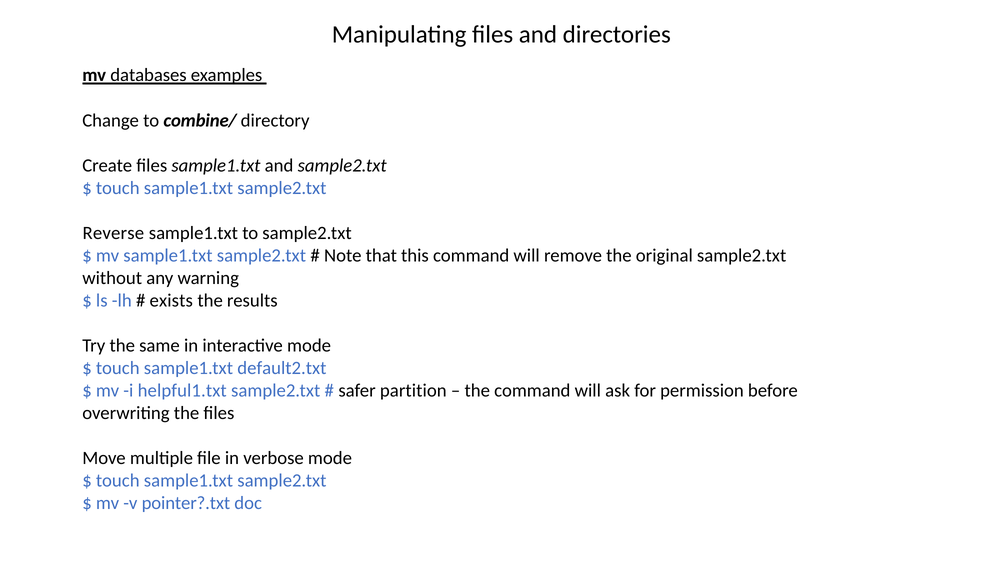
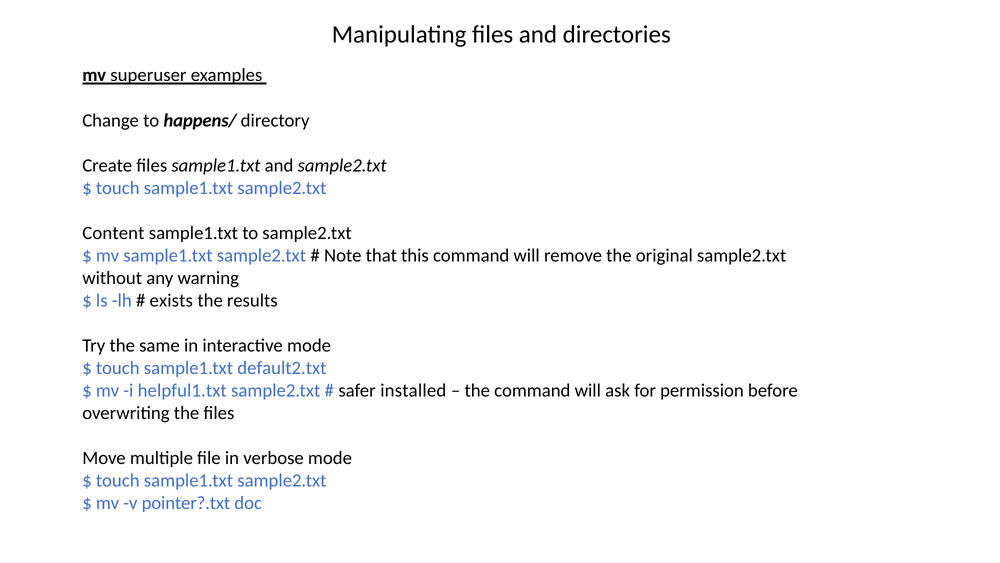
databases: databases -> superuser (148, 75)
combine/: combine/ -> happens/ (200, 120)
Reverse: Reverse -> Content (113, 233)
partition: partition -> installed (413, 390)
